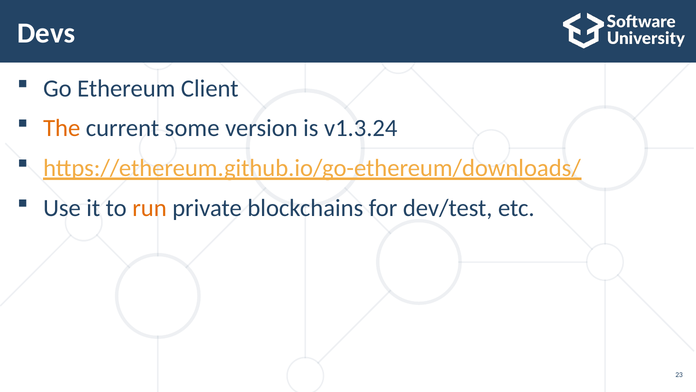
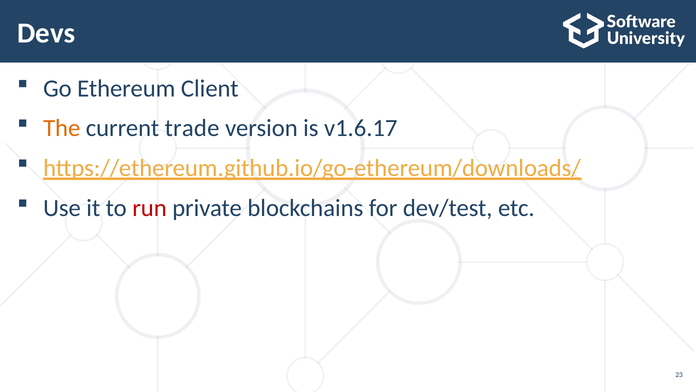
some: some -> trade (192, 128)
v1.3.24: v1.3.24 -> v1.6.17 (361, 128)
run colour: orange -> red (149, 208)
